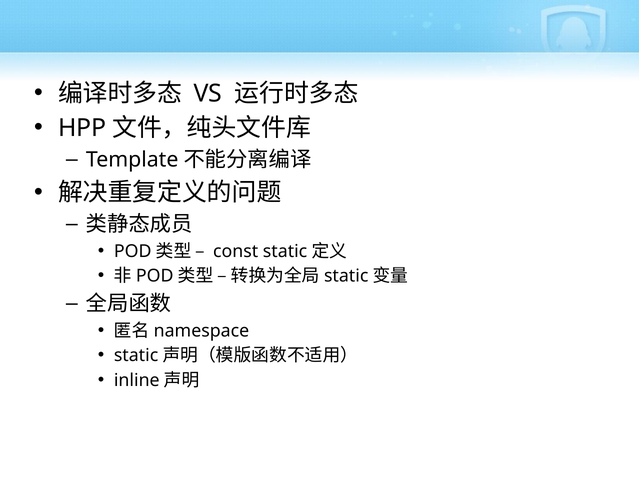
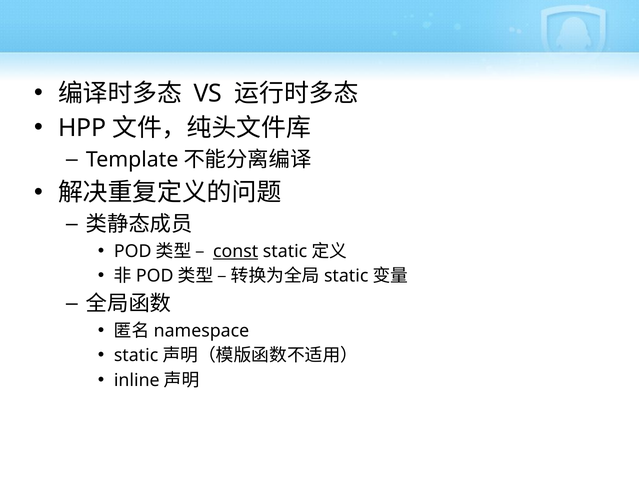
const underline: none -> present (236, 251)
